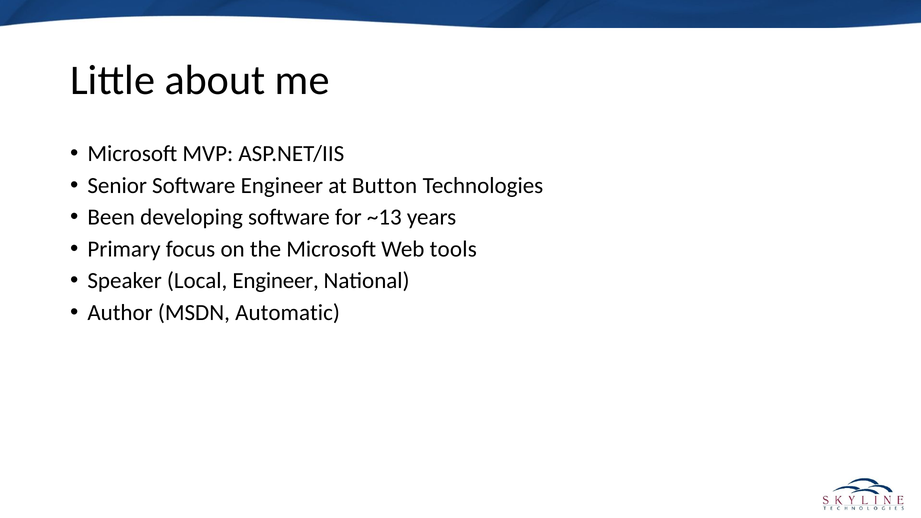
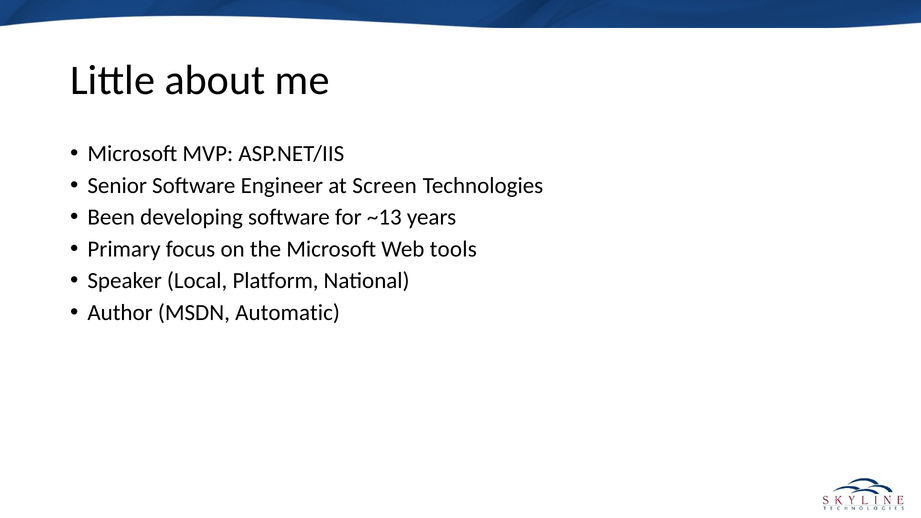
Button: Button -> Screen (385, 185)
Local Engineer: Engineer -> Platform (276, 281)
